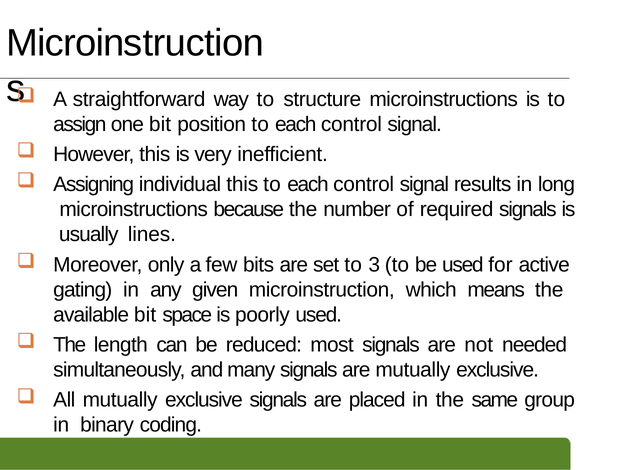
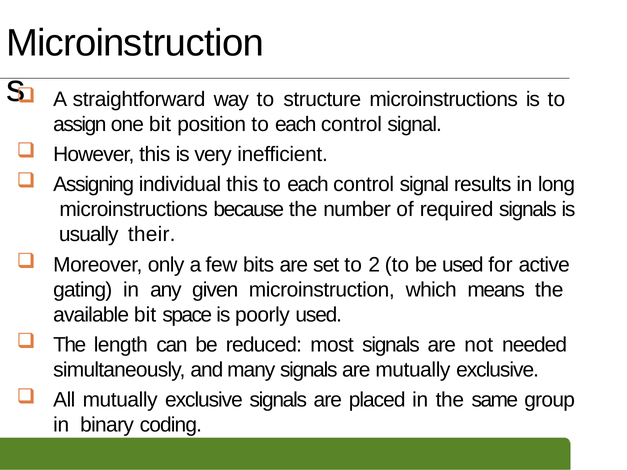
lines: lines -> their (152, 235)
3: 3 -> 2 (374, 265)
